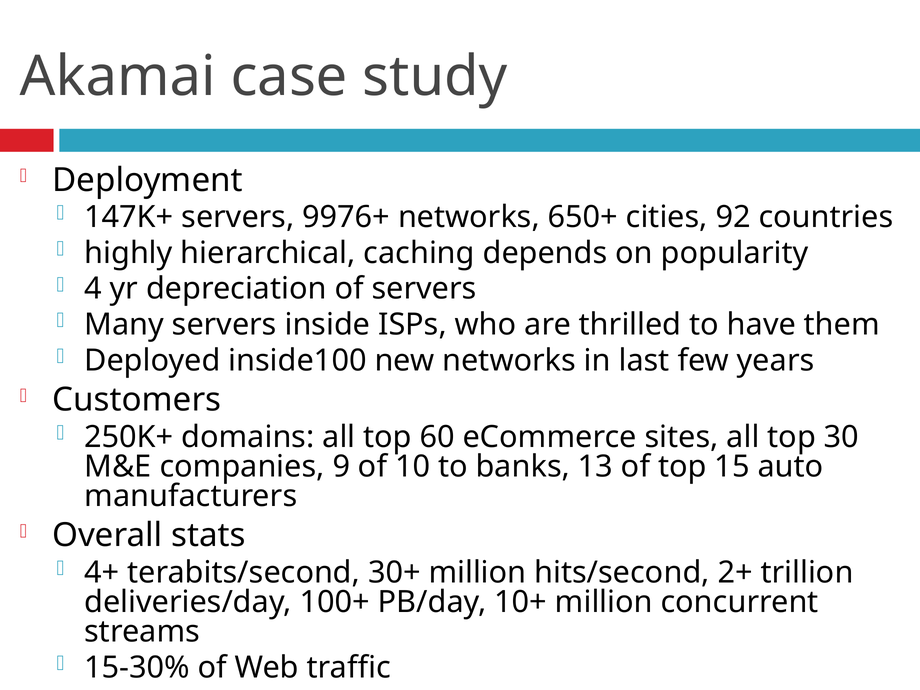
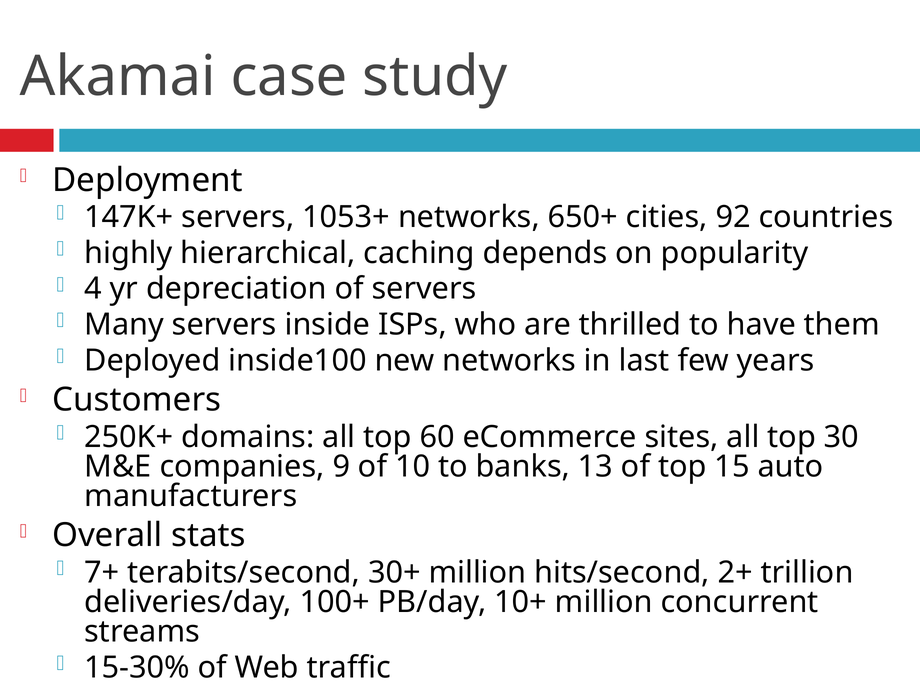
9976+: 9976+ -> 1053+ (346, 217)
4+: 4+ -> 7+ (102, 573)
